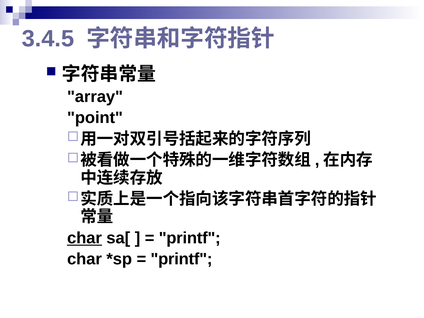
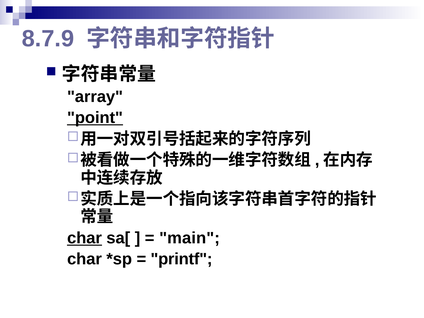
3.4.5: 3.4.5 -> 8.7.9 (48, 39)
point underline: none -> present (95, 118)
printf: printf -> main (190, 238)
